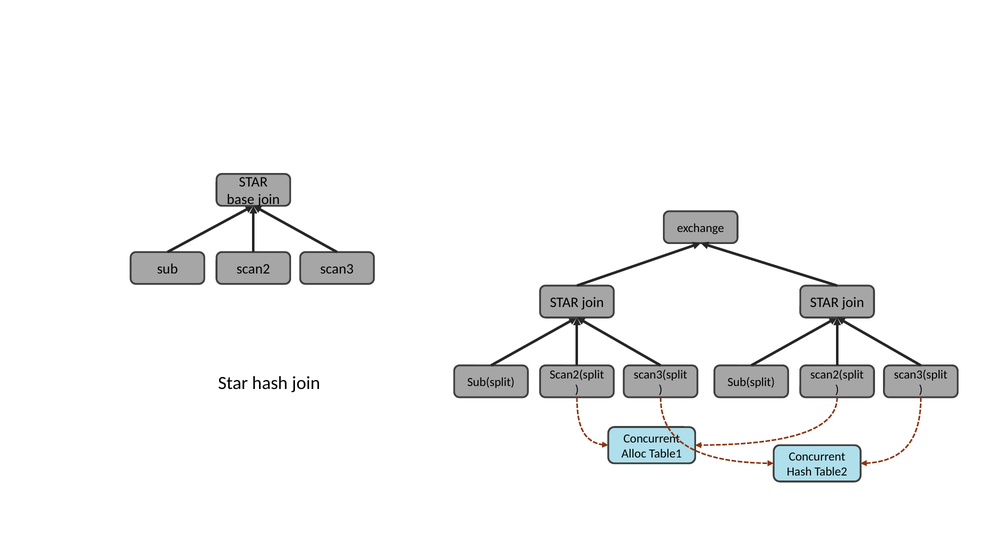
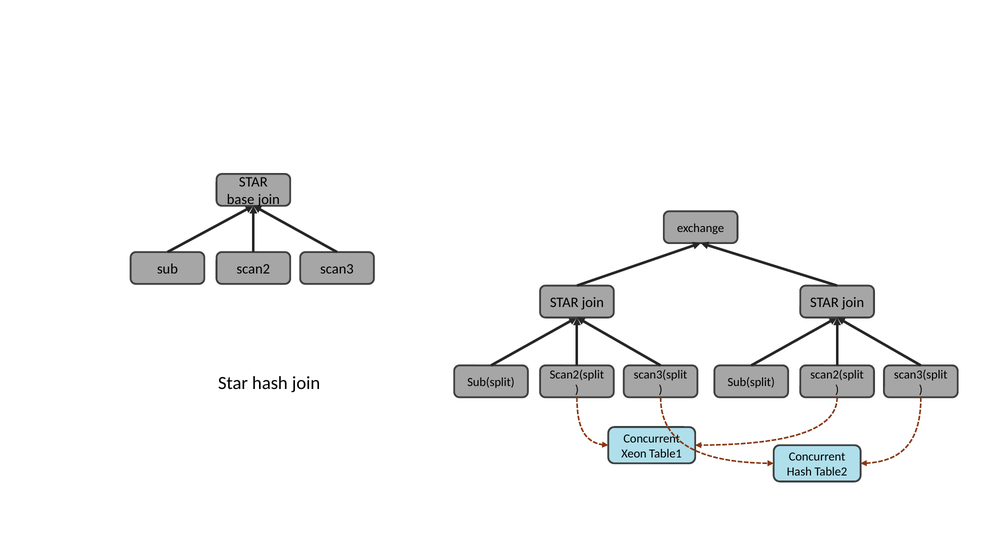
Alloc: Alloc -> Xeon (634, 454)
